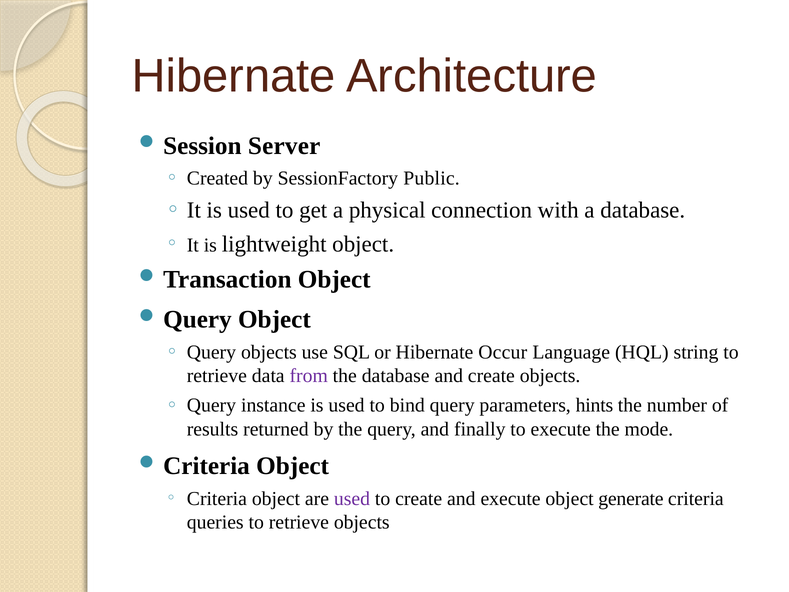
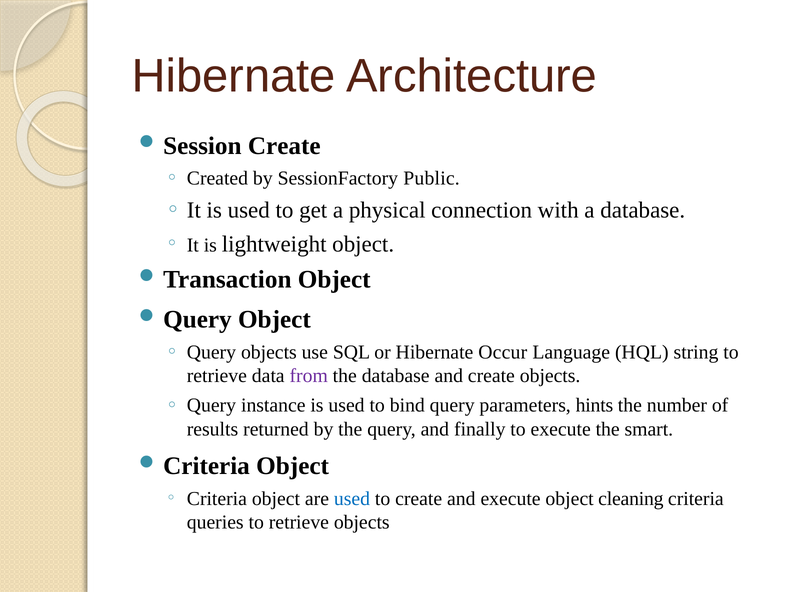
Server: Server -> Create (284, 146)
mode: mode -> smart (649, 429)
used colour: purple -> blue (352, 498)
generate: generate -> cleaning (631, 498)
